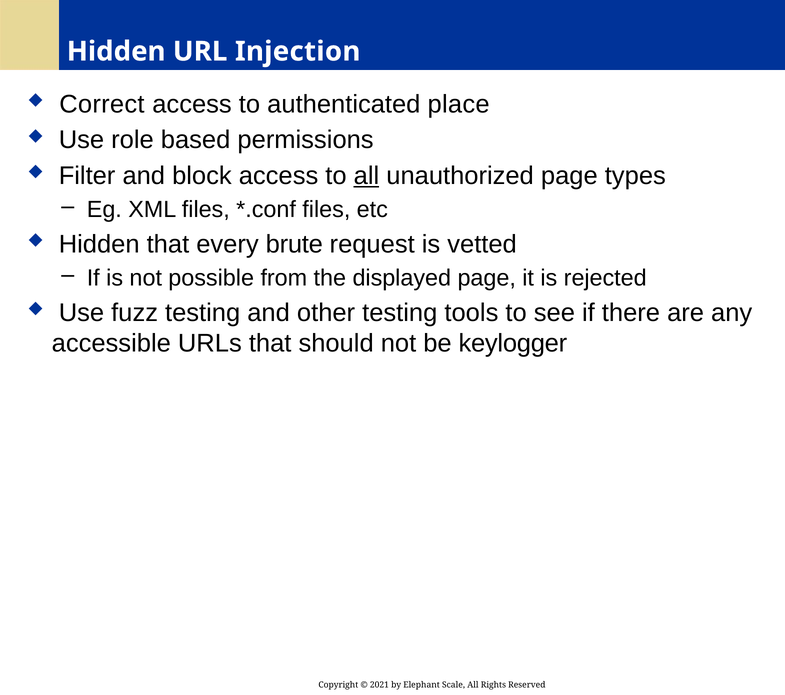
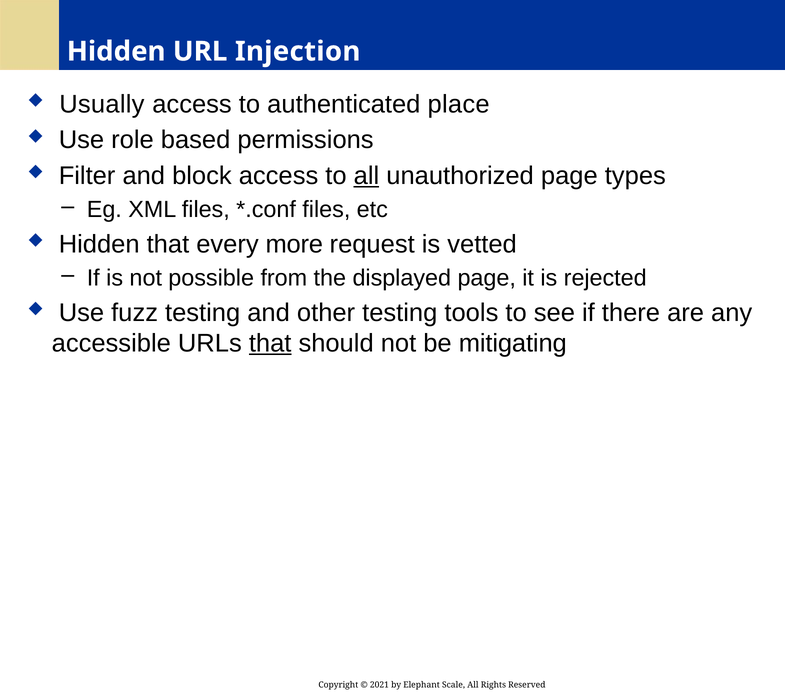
Correct: Correct -> Usually (102, 104)
brute: brute -> more (294, 244)
that underline: none -> present (270, 343)
keylogger: keylogger -> mitigating (513, 343)
